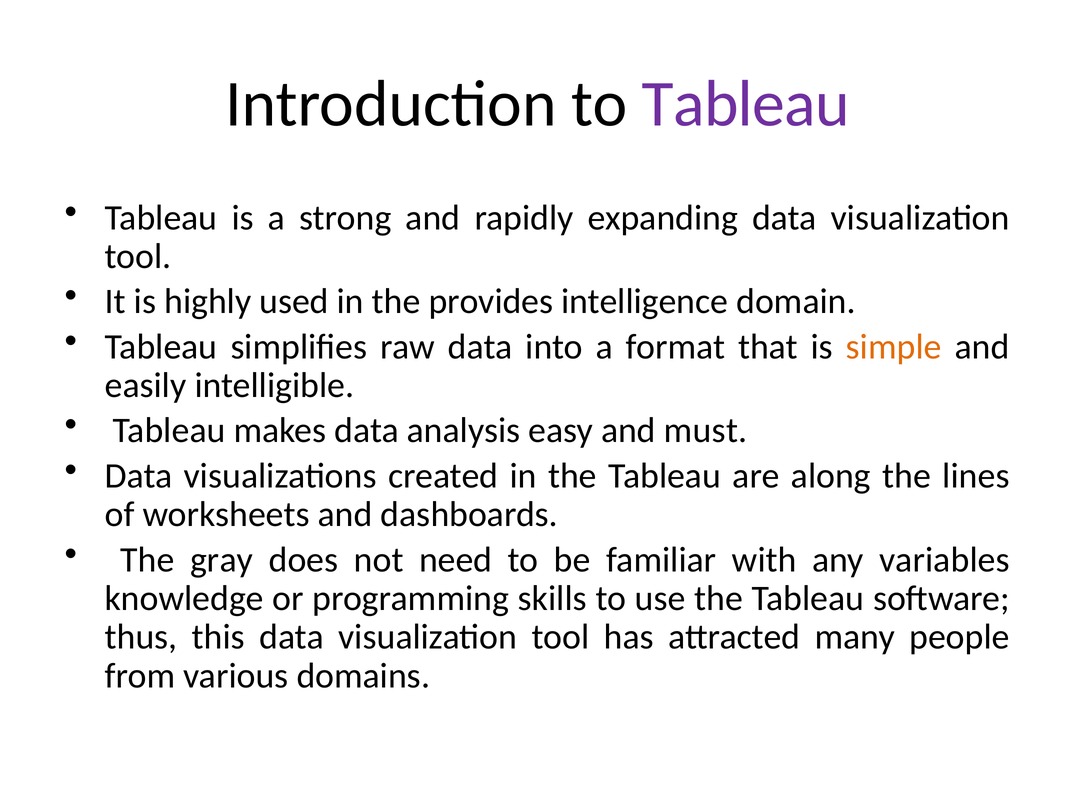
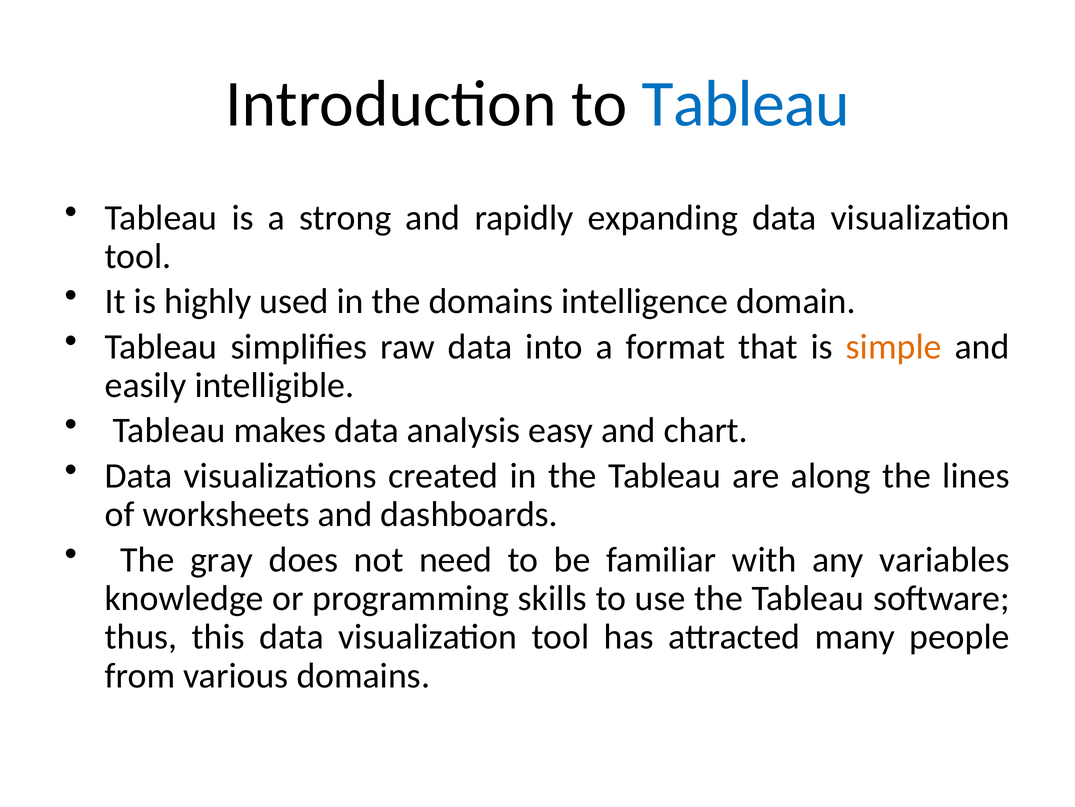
Tableau colour: purple -> blue (746, 104)
the provides: provides -> domains (491, 301)
must: must -> chart (706, 430)
